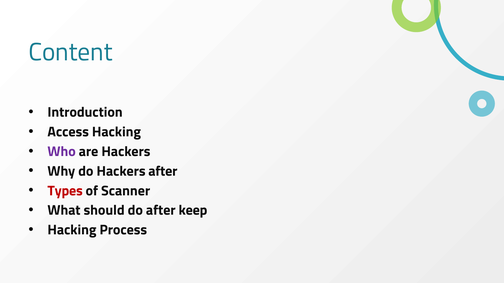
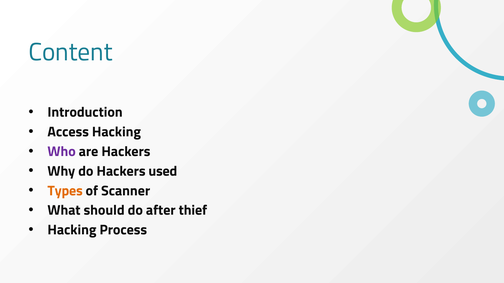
Hackers after: after -> used (163, 171)
Types colour: red -> orange (65, 191)
keep: keep -> thief (193, 211)
